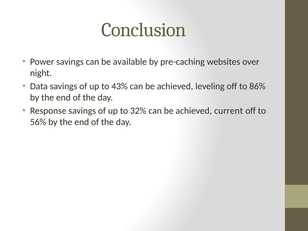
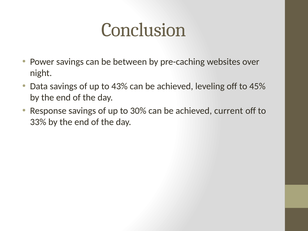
available: available -> between (130, 62)
86%: 86% -> 45% (257, 86)
32%: 32% -> 30% (138, 111)
56%: 56% -> 33% (38, 122)
